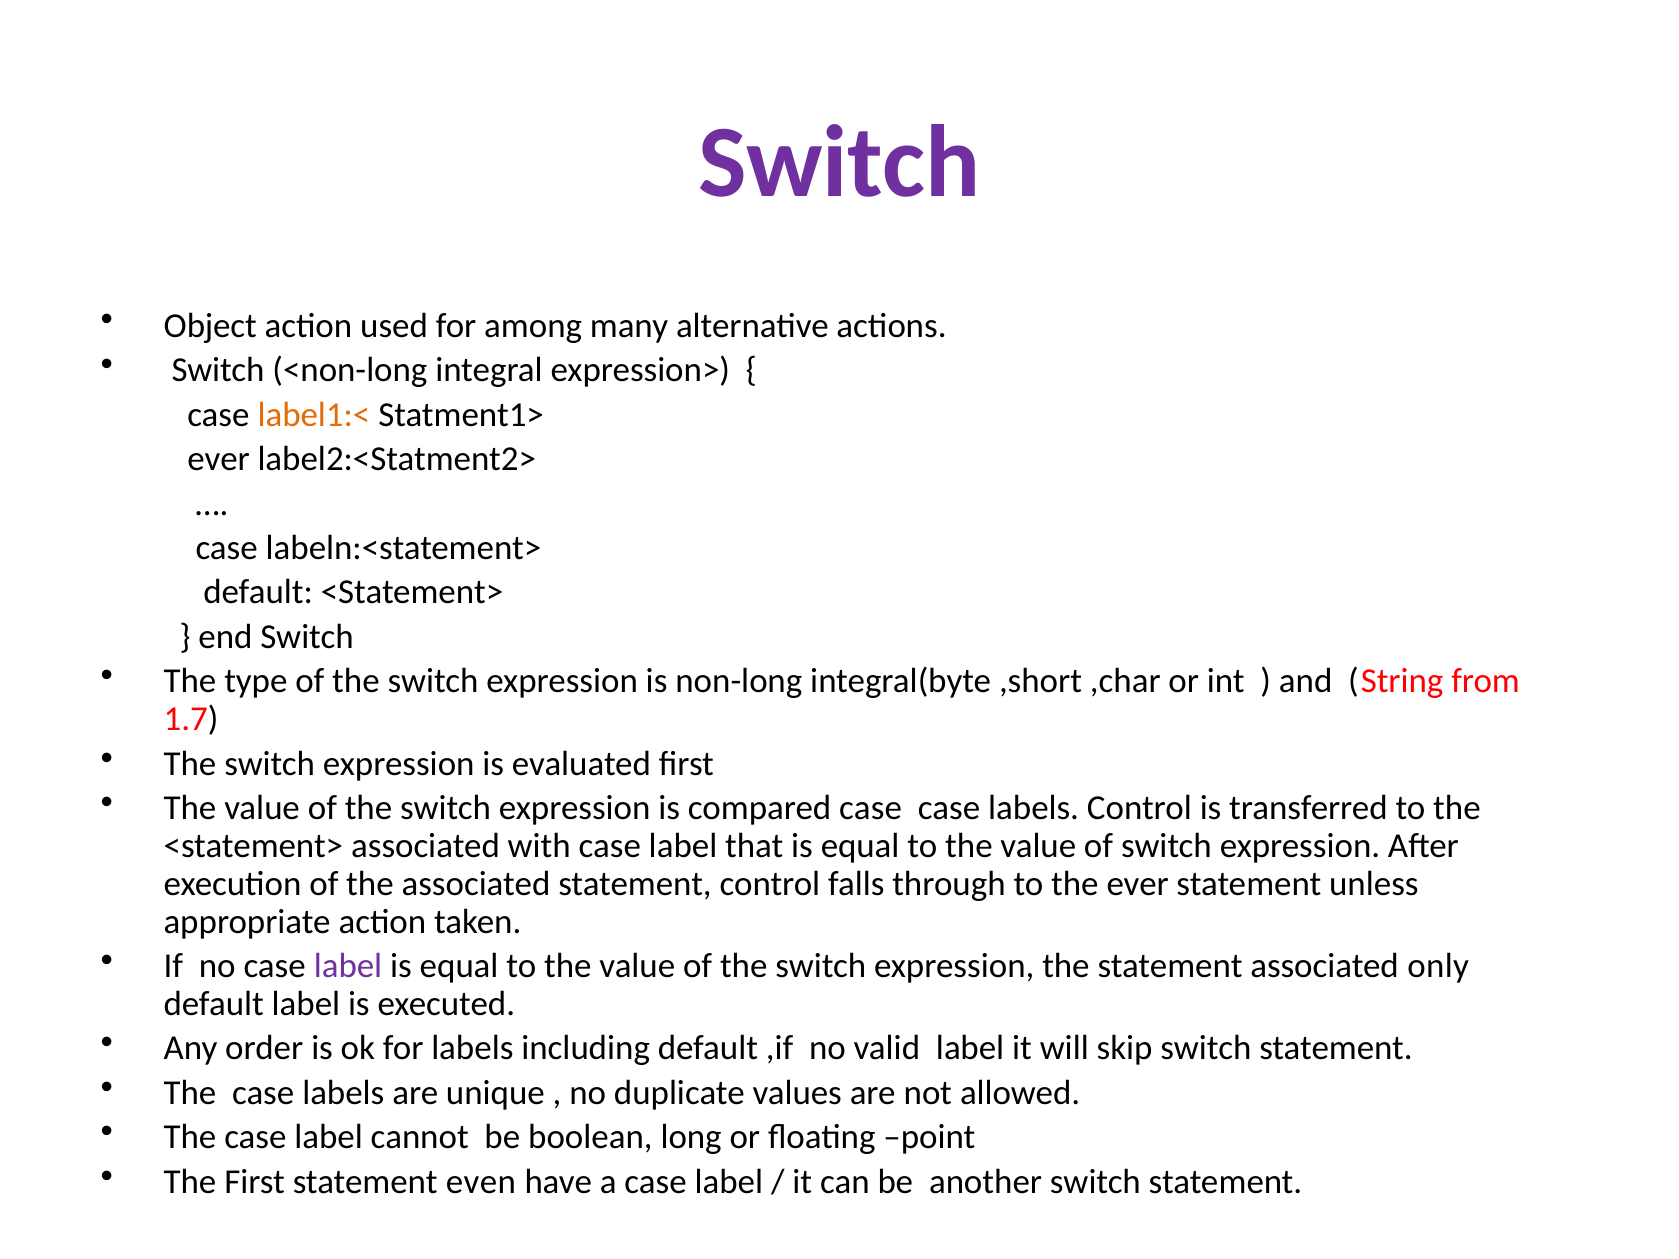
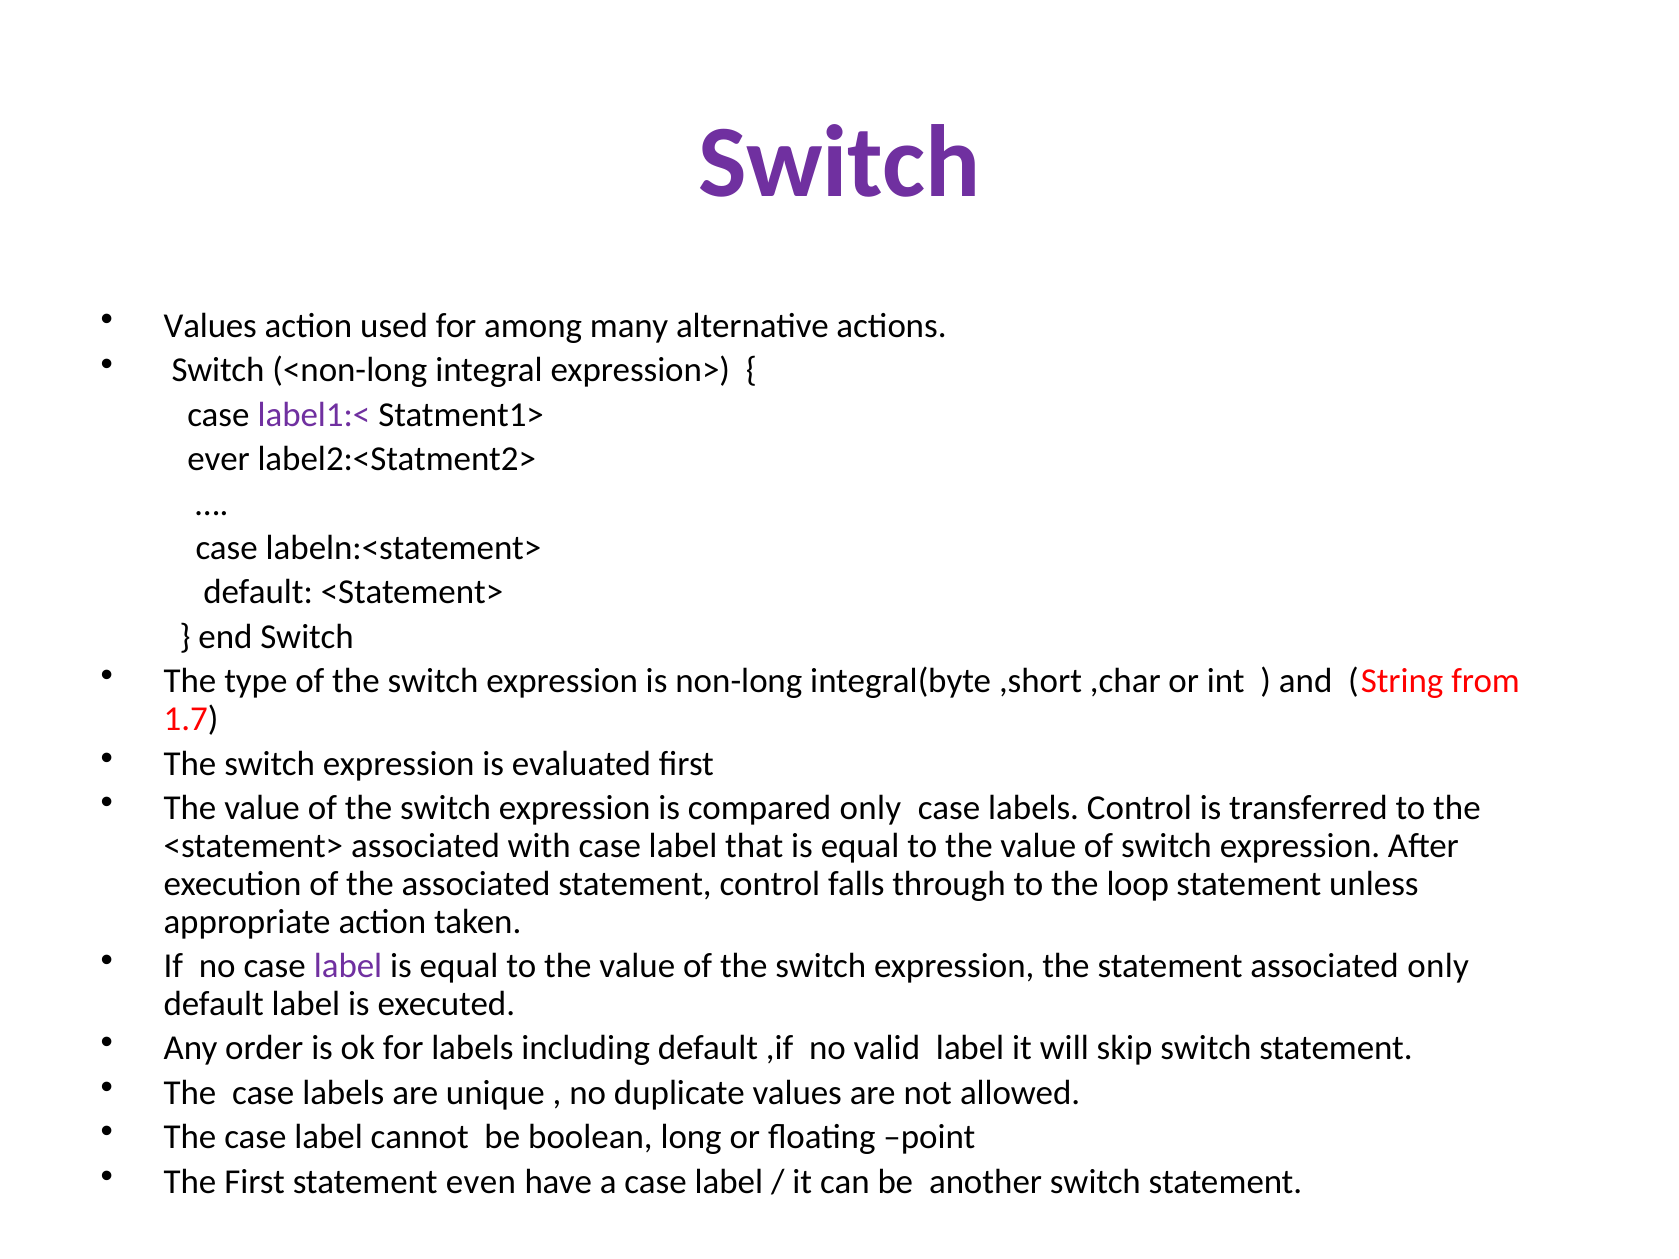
Object: Object -> Values (210, 326)
label1:< colour: orange -> purple (314, 415)
compared case: case -> only (870, 808)
the ever: ever -> loop (1138, 884)
